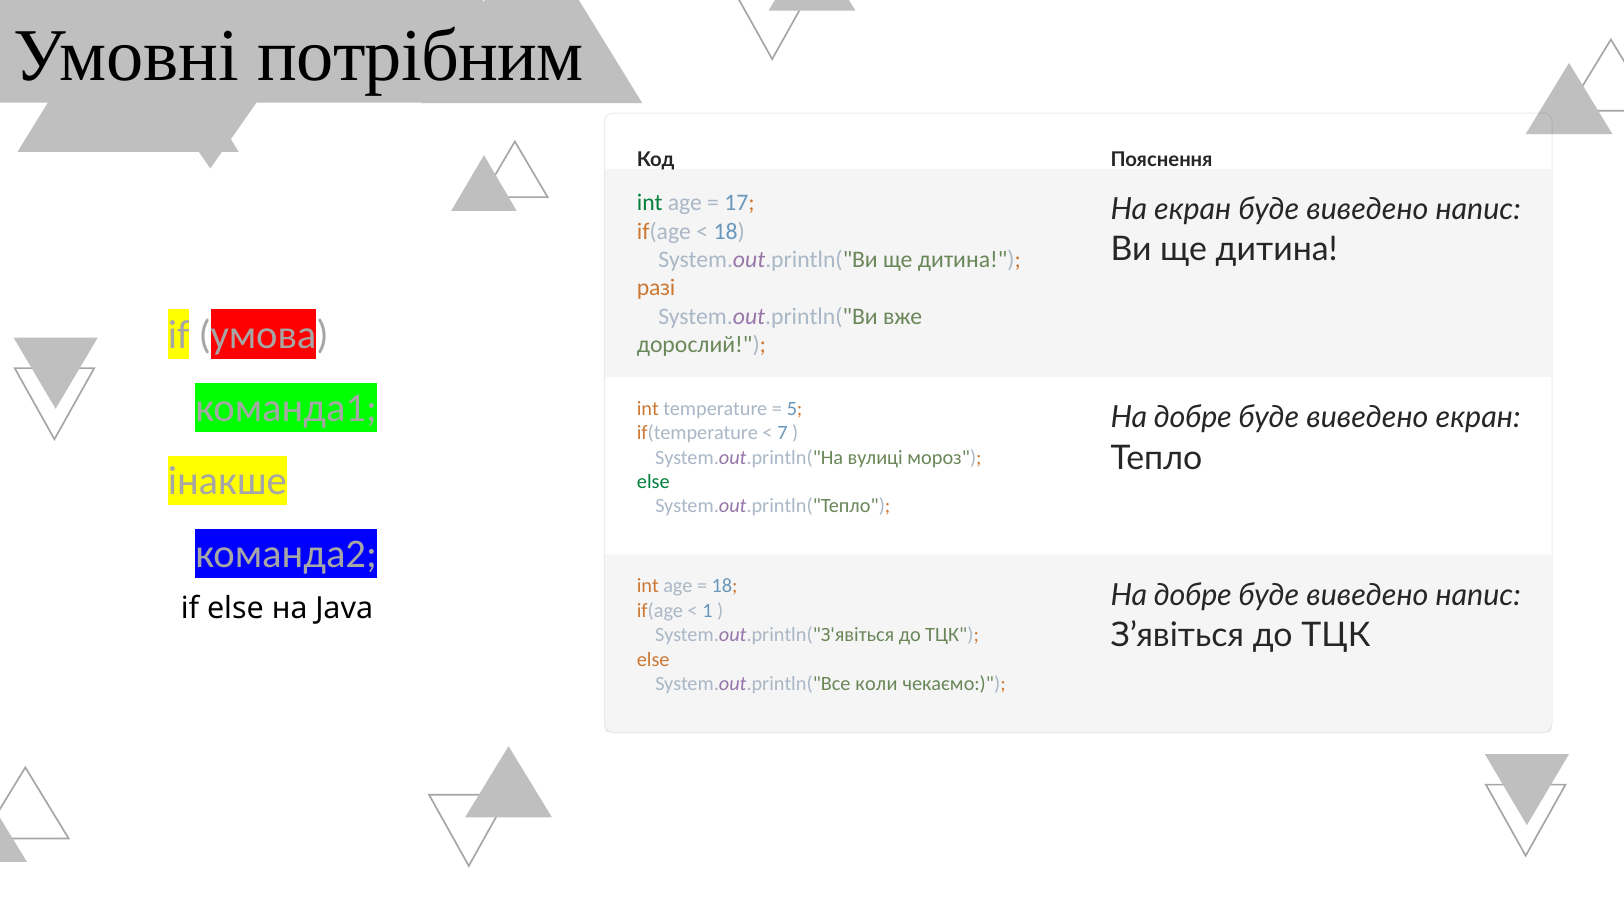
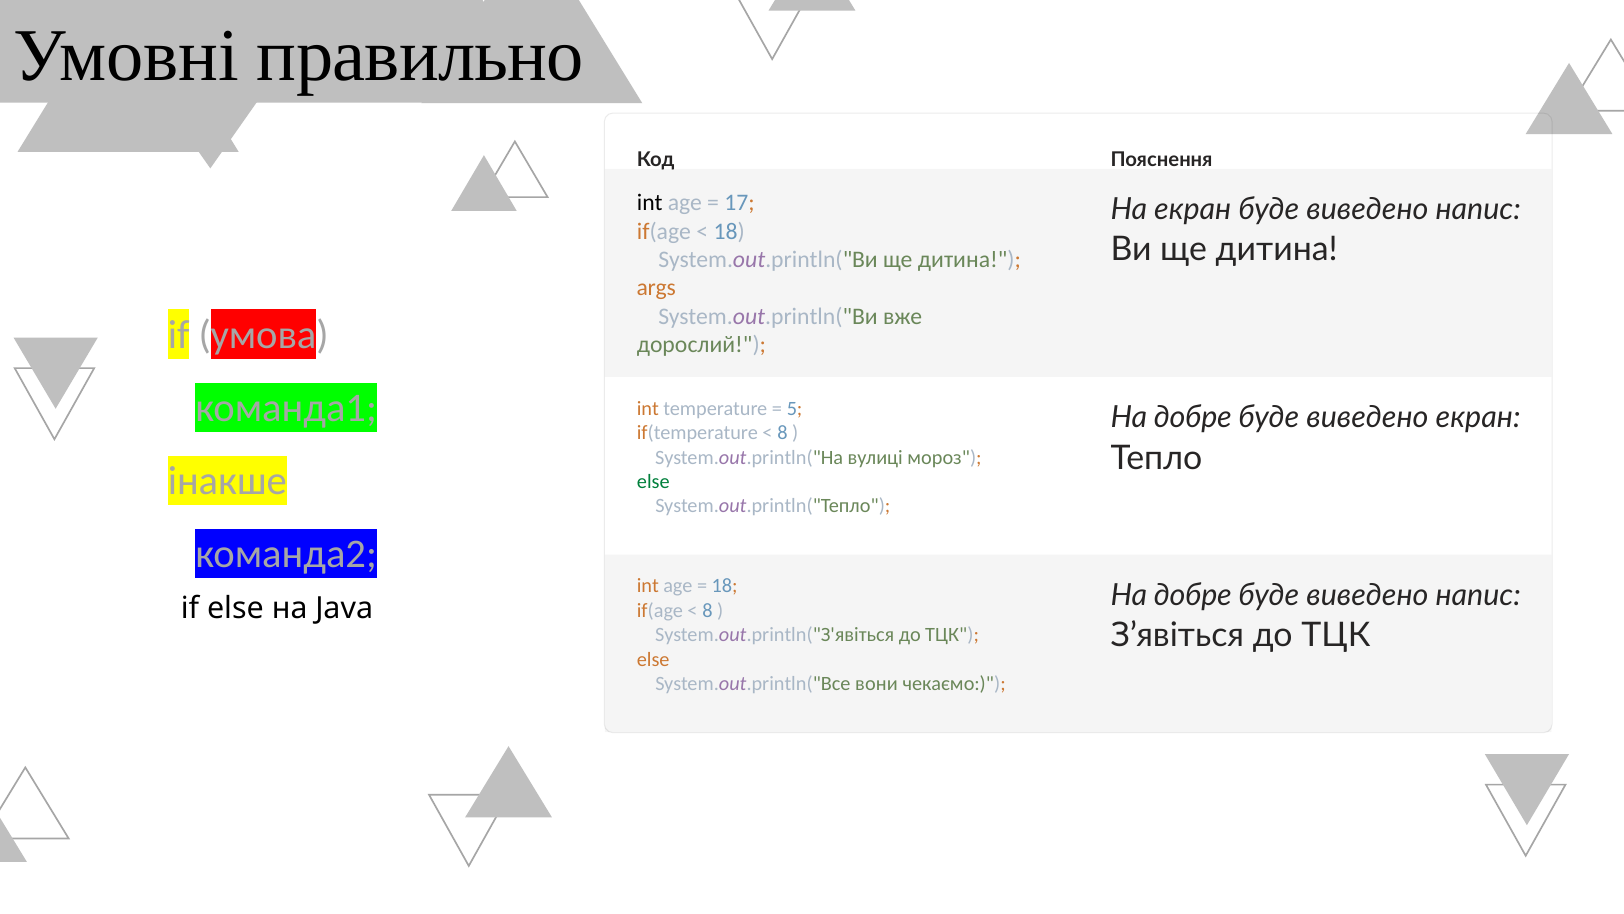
потрібним: потрібним -> правильно (420, 56)
int colour: green -> black (650, 203)
разі: разі -> args (656, 288)
7: 7 -> 8 (782, 433)
1: 1 -> 8 (707, 610)
коли: коли -> вони (876, 683)
